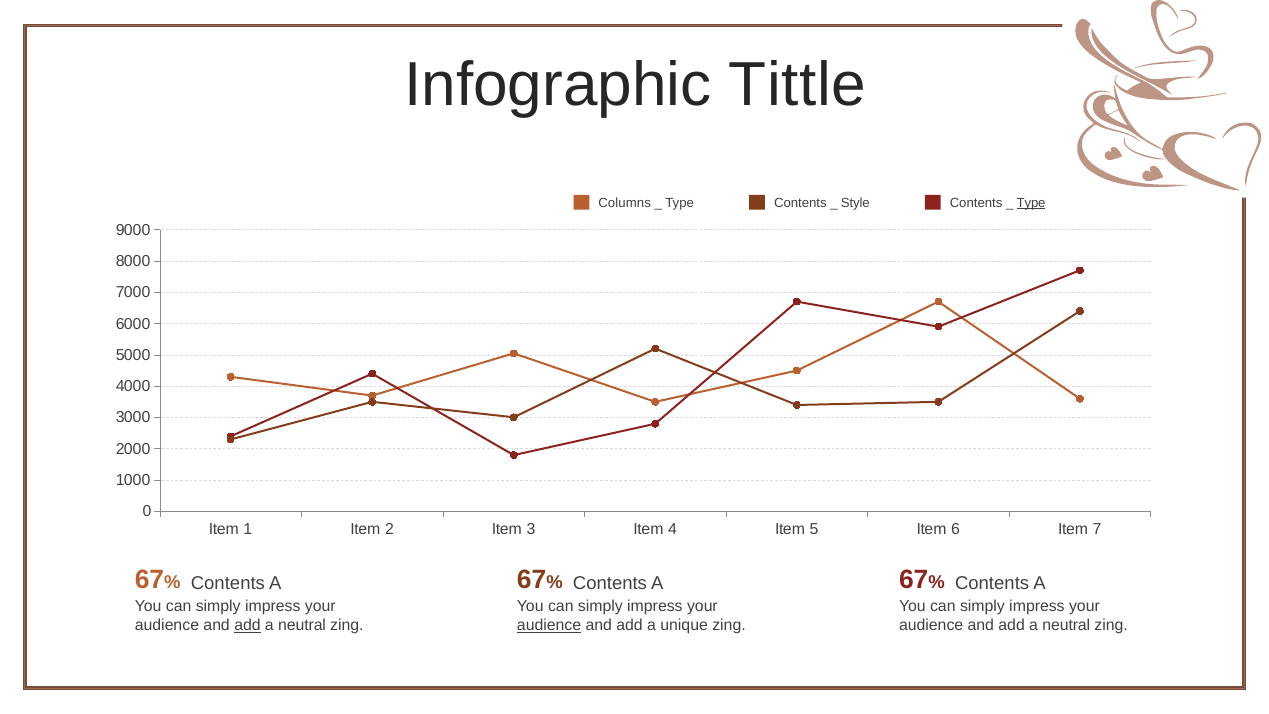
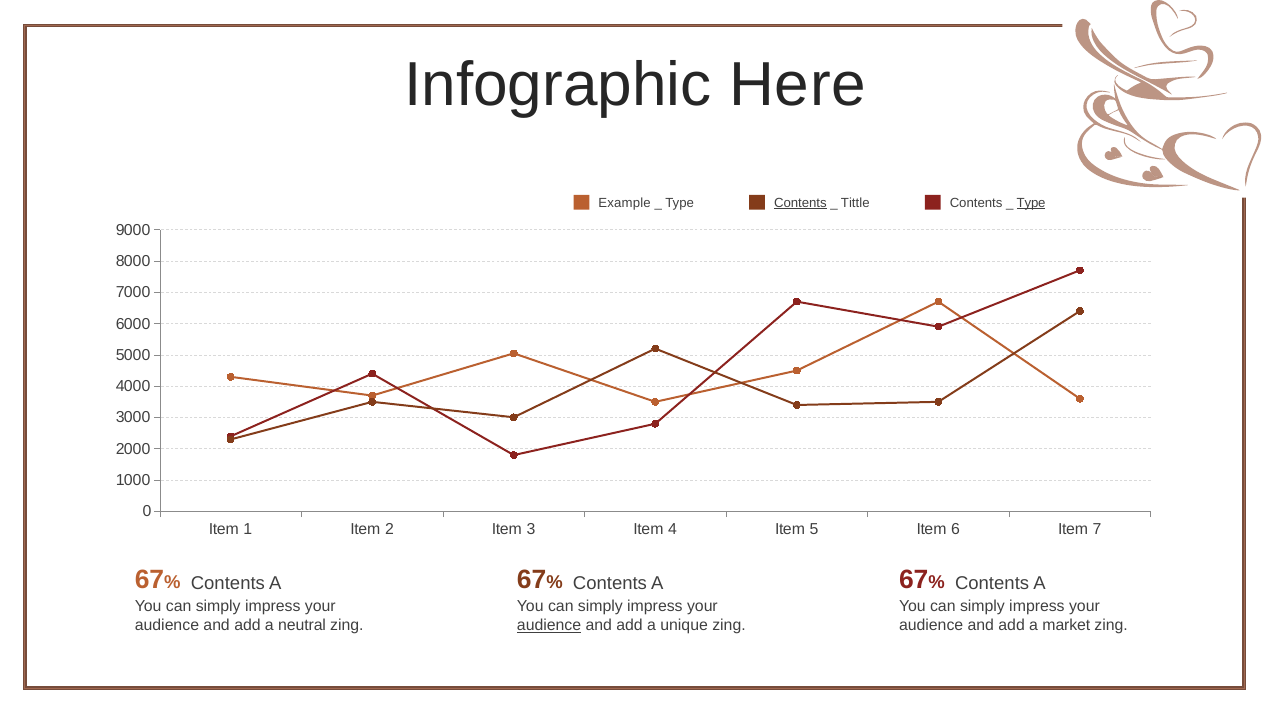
Tittle: Tittle -> Here (798, 85)
Columns: Columns -> Example (625, 203)
Contents underline: none -> present (800, 203)
Style: Style -> Tittle (855, 203)
add underline: present -> none (247, 625)
neutral: neutral -> market (1066, 625)
